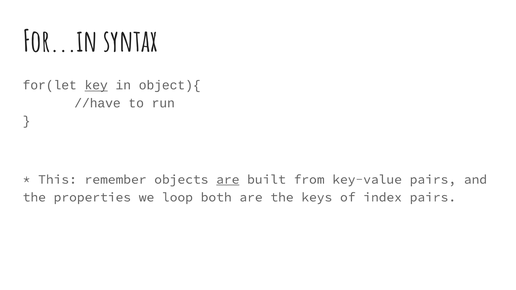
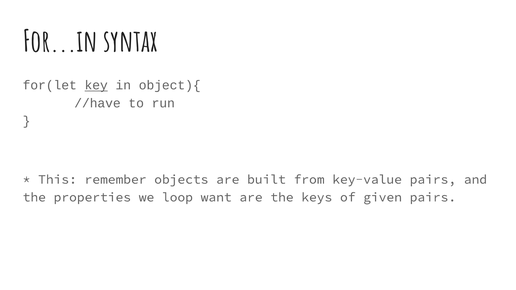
are underline: present -> none (228, 180)
both: both -> want (216, 197)
index: index -> given (383, 197)
